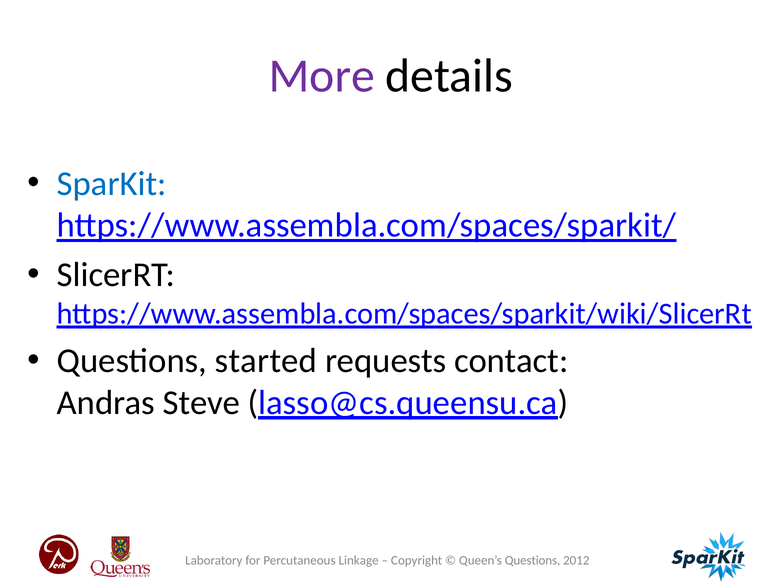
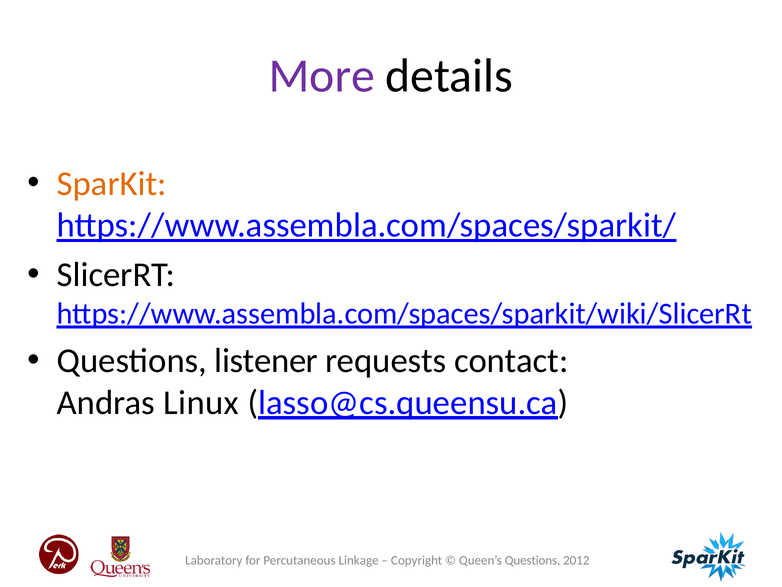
SparKit colour: blue -> orange (112, 184)
started: started -> listener (266, 361)
Steve: Steve -> Linux (201, 402)
